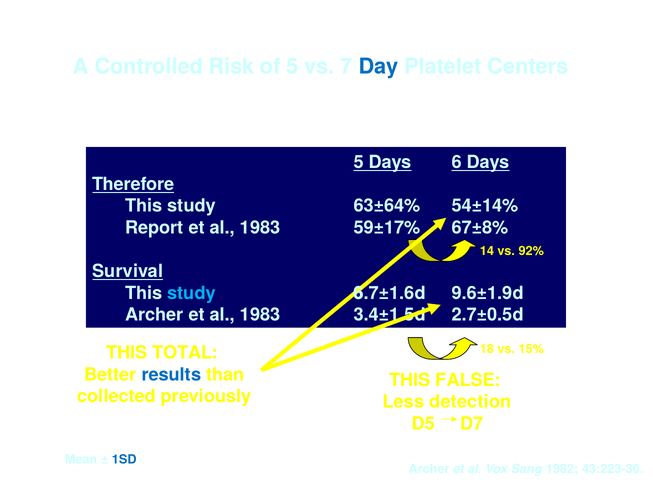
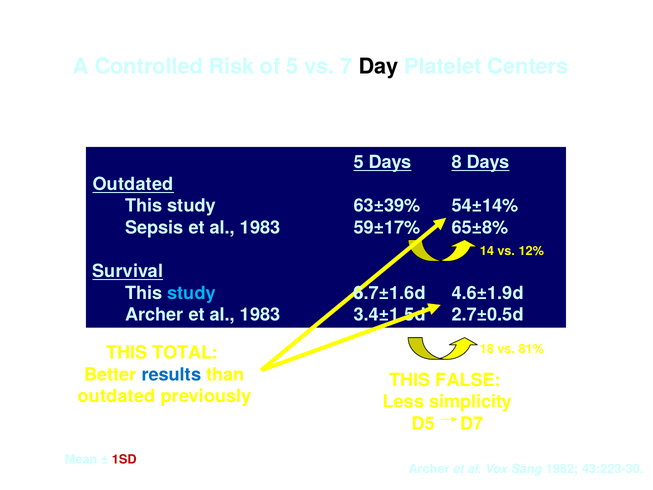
Day colour: blue -> black (378, 67)
Days 6: 6 -> 8 (457, 162)
Therefore: Therefore -> Outdated (133, 184)
63±64%: 63±64% -> 63±39% (387, 206)
Report: Report -> Sepsis (154, 228)
67±8%: 67±8% -> 65±8% (480, 228)
92%: 92% -> 12% (531, 251)
9.6±1.9d: 9.6±1.9d -> 4.6±1.9d (488, 293)
15%: 15% -> 81% (531, 349)
collected: collected -> outdated (117, 396)
detection: detection -> simplicity (471, 402)
1SD colour: blue -> red (124, 459)
